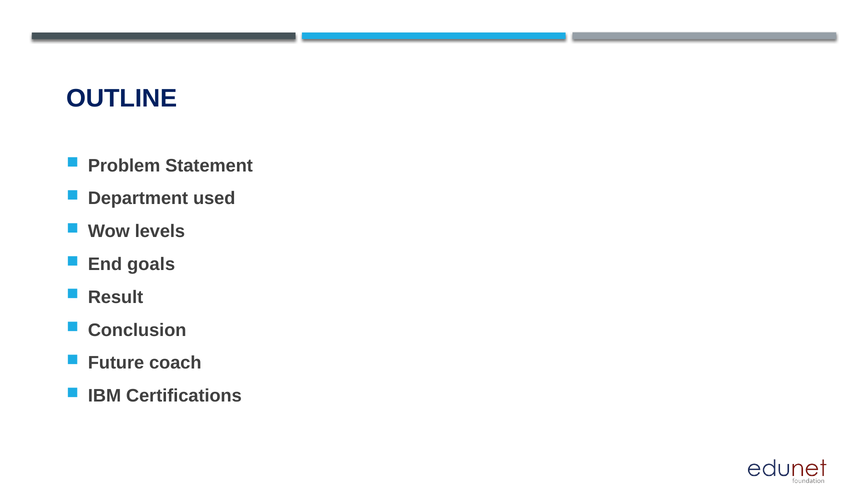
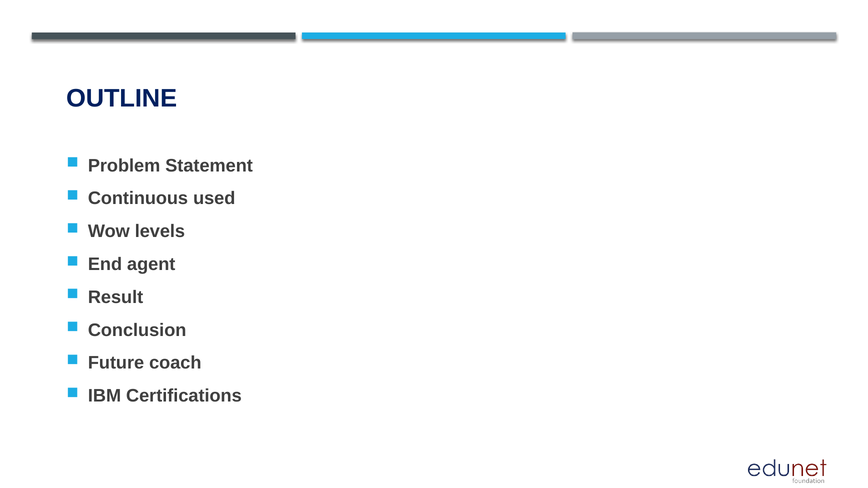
Department: Department -> Continuous (138, 199)
goals: goals -> agent (151, 264)
